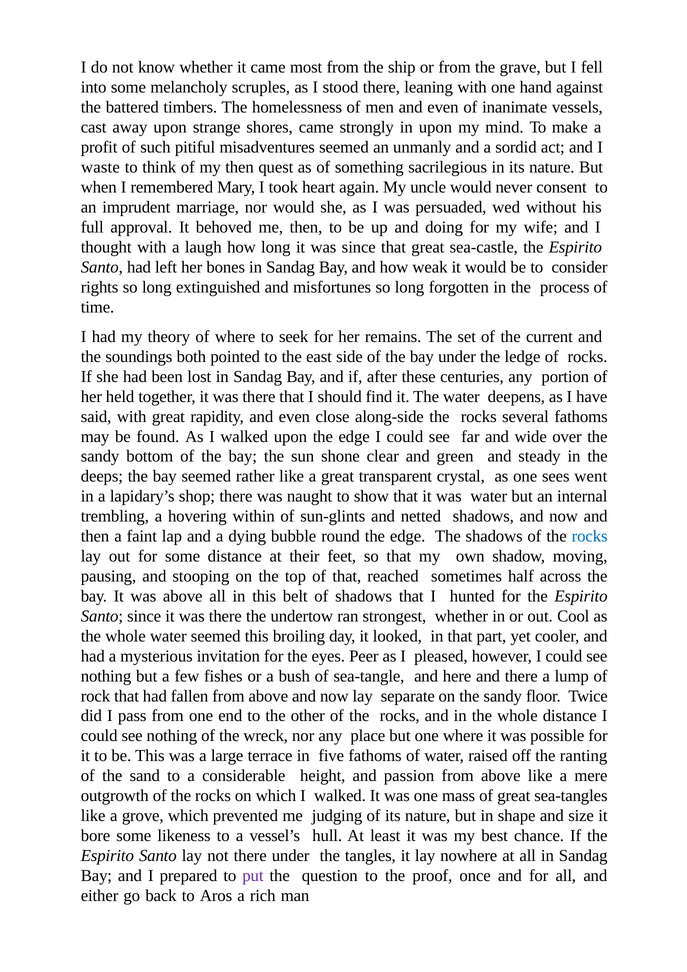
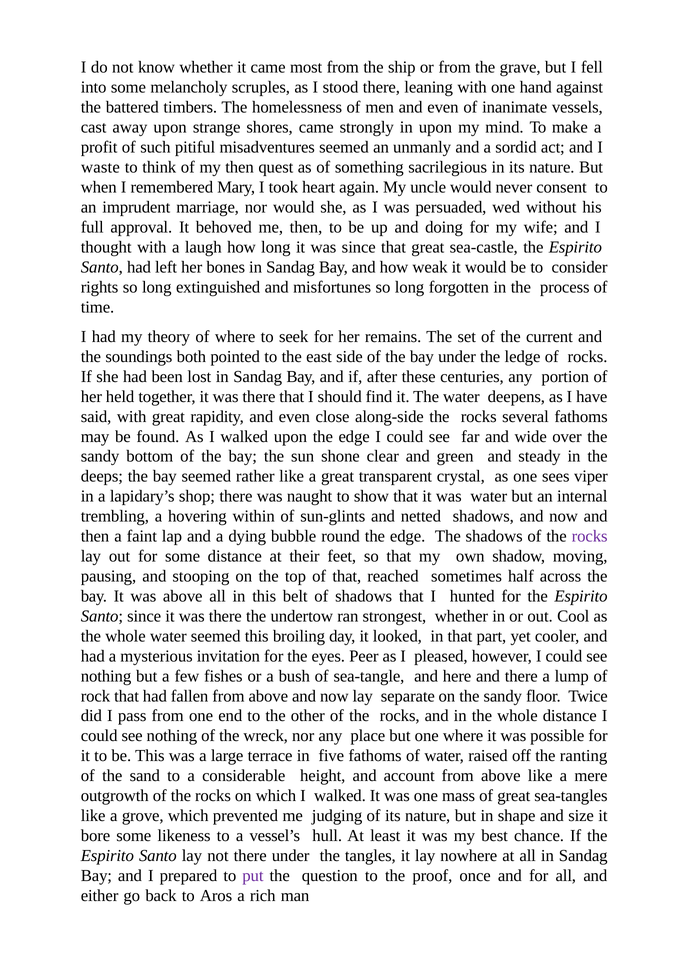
went: went -> viper (591, 477)
rocks colour: blue -> purple (590, 536)
passion: passion -> account (409, 776)
